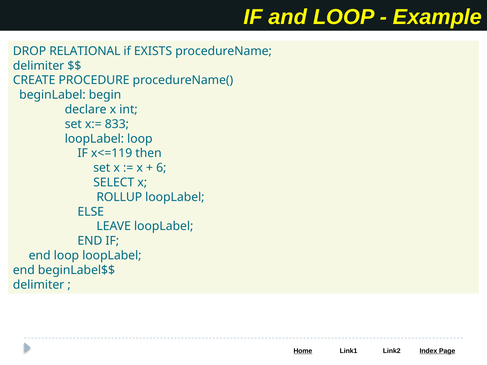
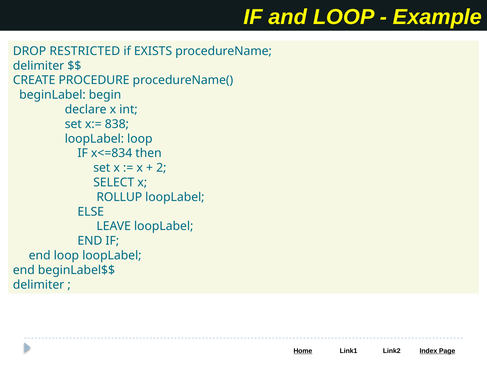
RELATIONAL: RELATIONAL -> RESTRICTED (85, 51)
833: 833 -> 838 (117, 124)
x<=119: x<=119 -> x<=834 (112, 153)
6: 6 -> 2 (161, 168)
